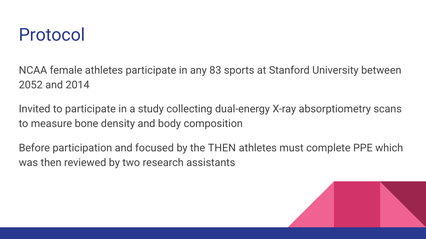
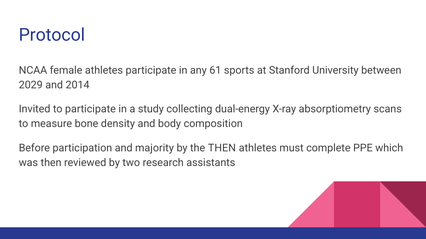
83: 83 -> 61 (215, 71)
2052: 2052 -> 2029 (31, 85)
focused: focused -> majority (155, 148)
